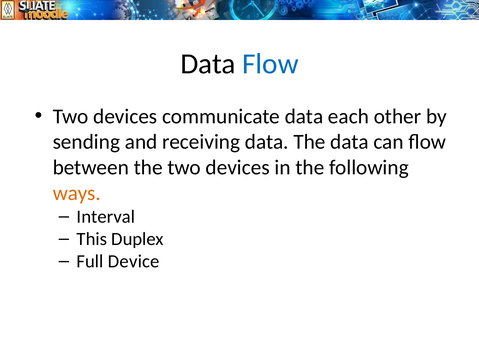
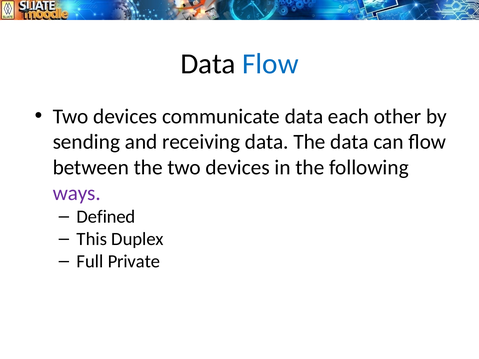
ways colour: orange -> purple (77, 193)
Interval: Interval -> Defined (106, 217)
Device: Device -> Private (134, 262)
